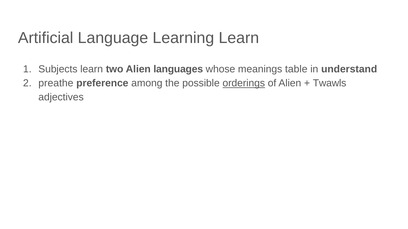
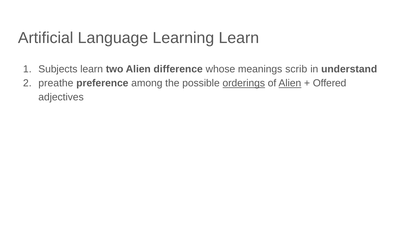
languages: languages -> difference (178, 69)
table: table -> scrib (296, 69)
Alien underline: none -> present (290, 83)
Twawls: Twawls -> Offered (330, 83)
